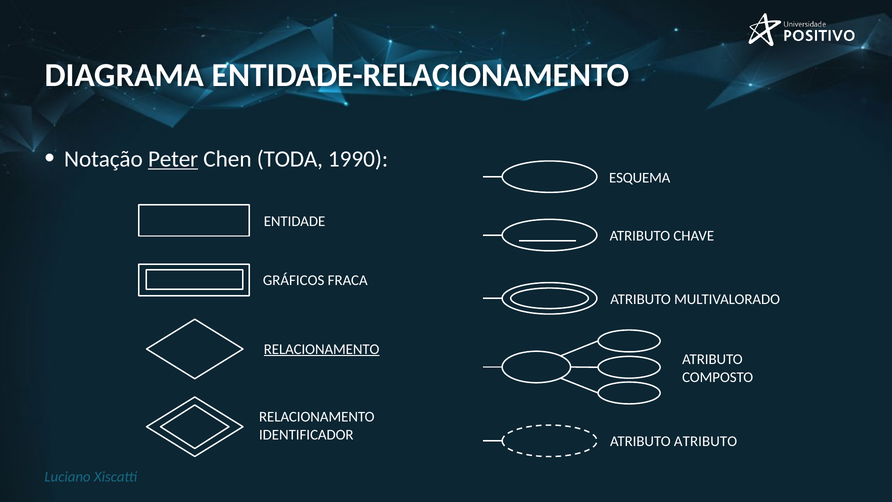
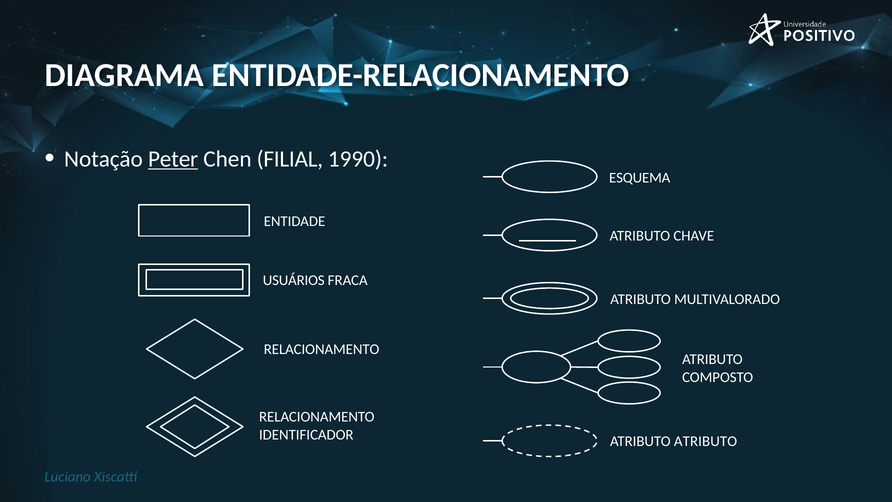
TODA: TODA -> FILIAL (290, 159)
GRÁFICOS: GRÁFICOS -> USUÁRIOS (294, 280)
RELACIONAMENTO underline: present -> none (322, 349)
